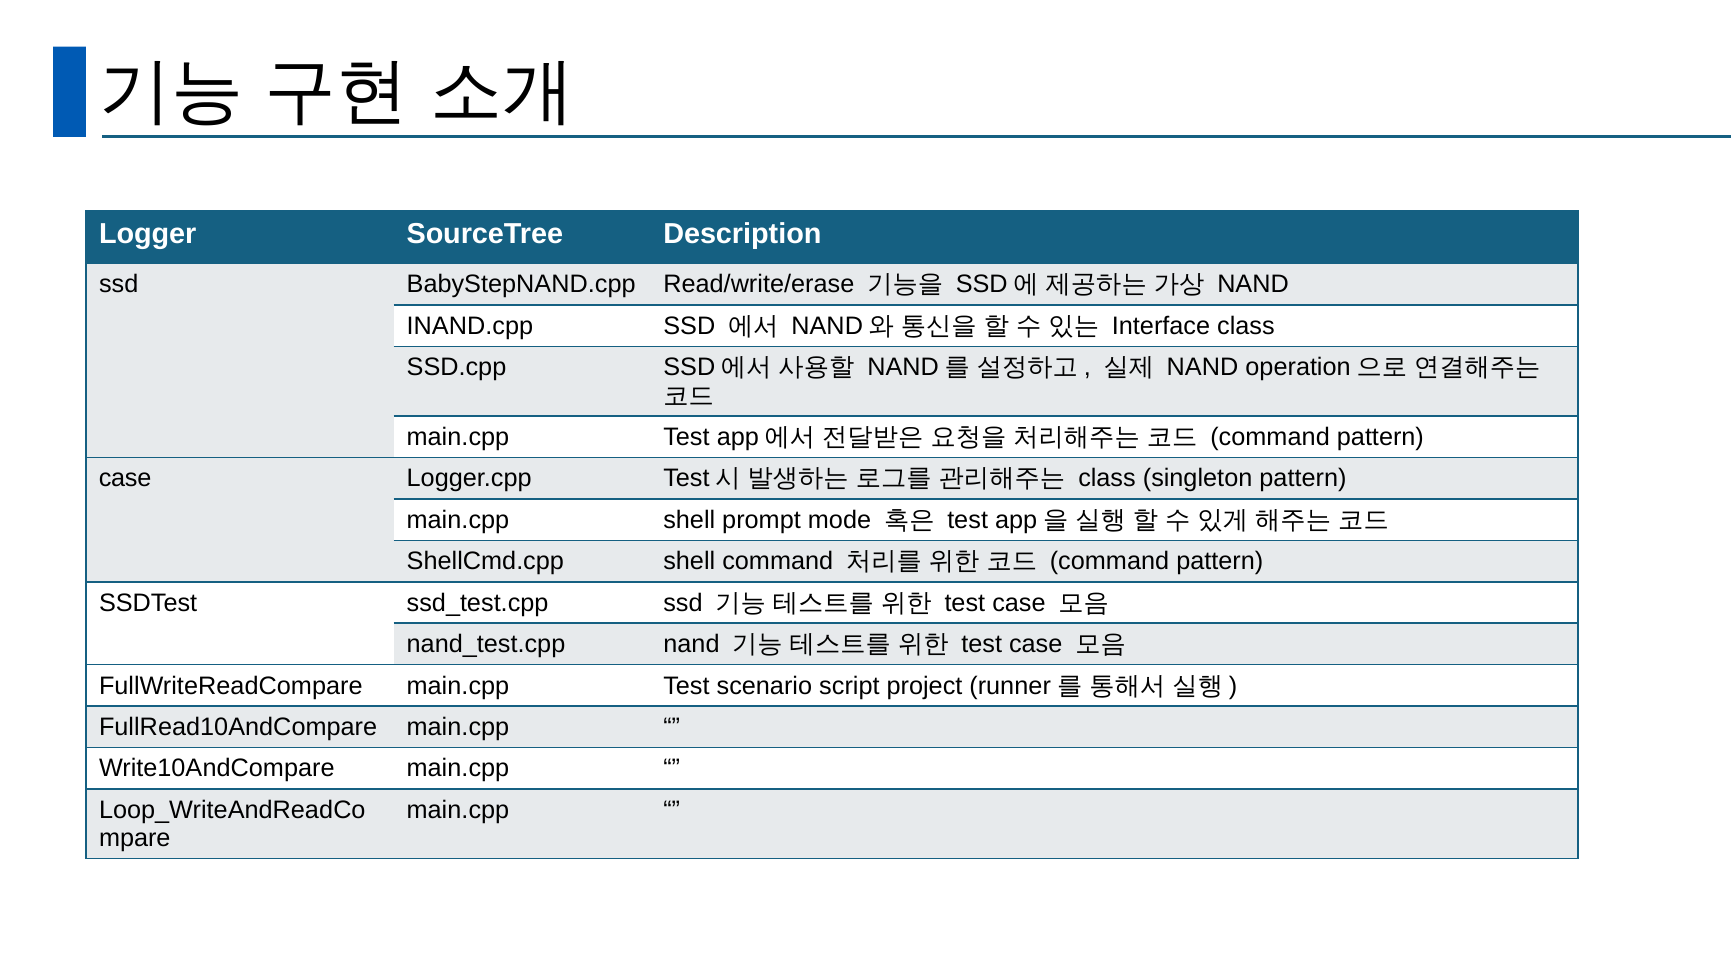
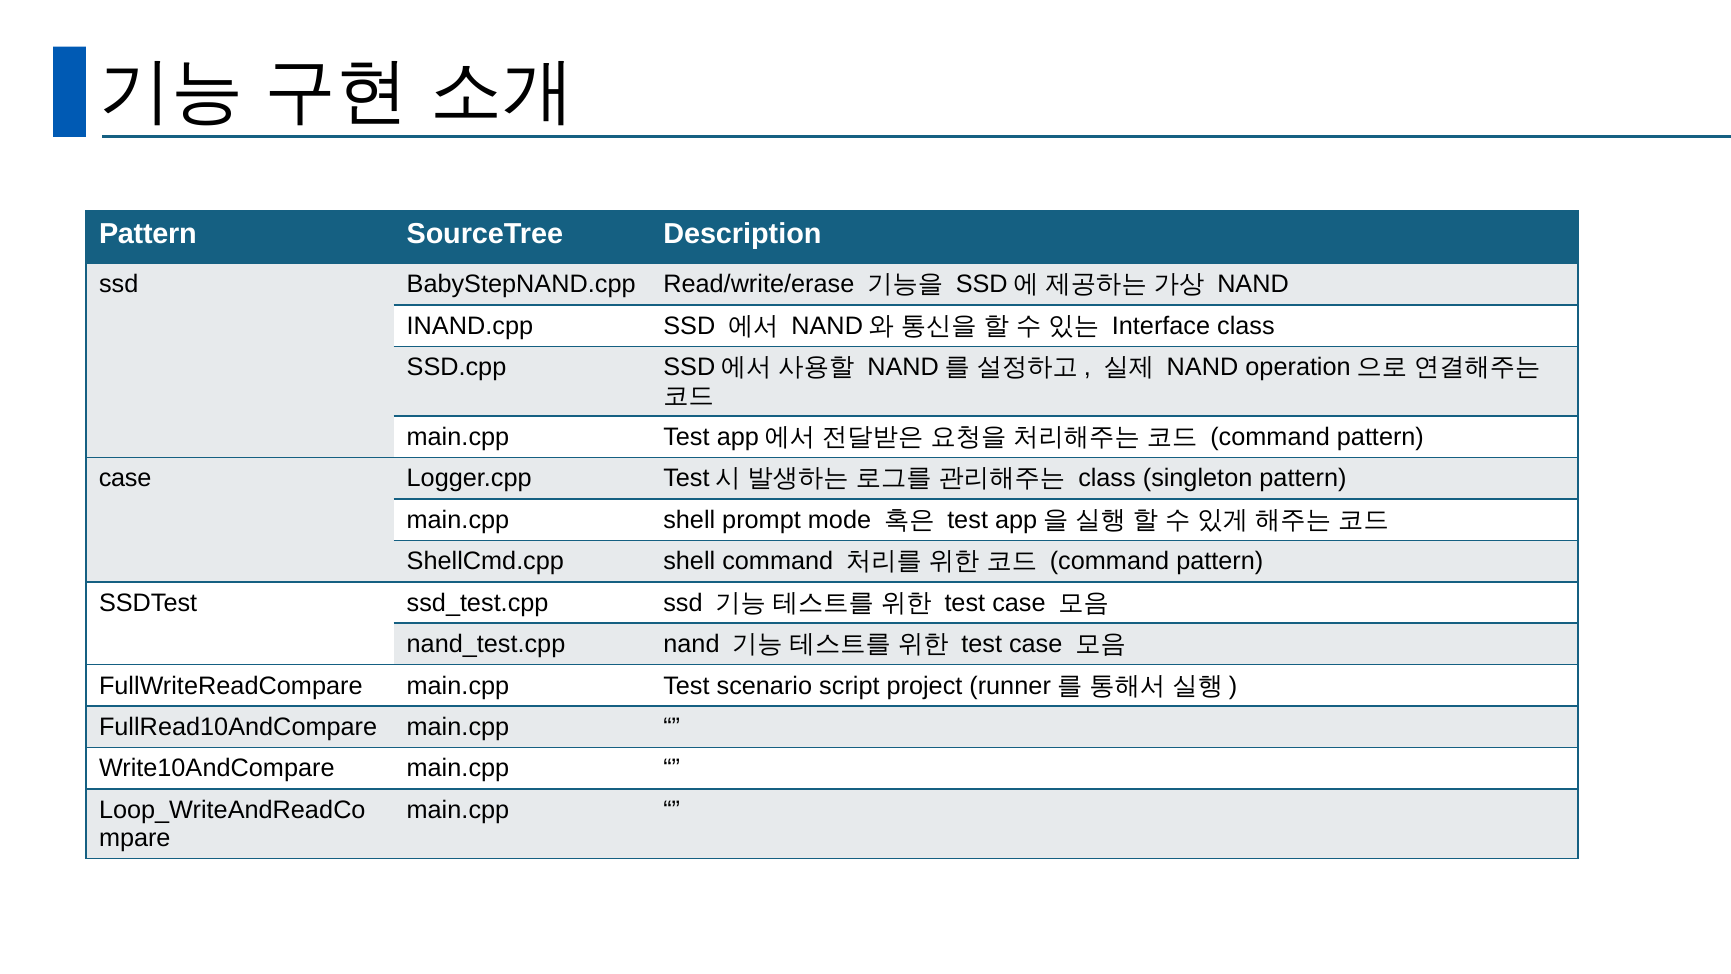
Logger: Logger -> Pattern (148, 234)
